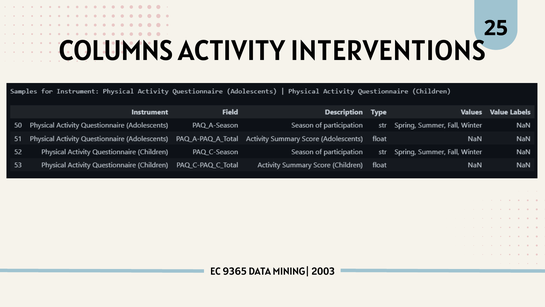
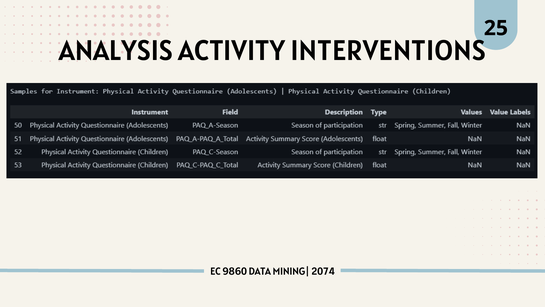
COLUMNS: COLUMNS -> ANALYSIS (116, 51)
9365: 9365 -> 9860 (235, 271)
2003: 2003 -> 2074 (323, 271)
